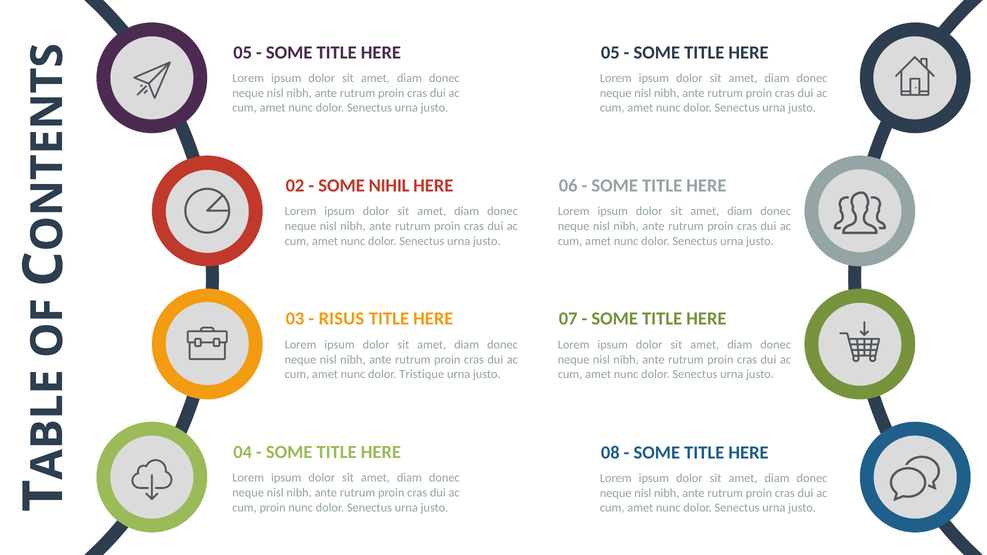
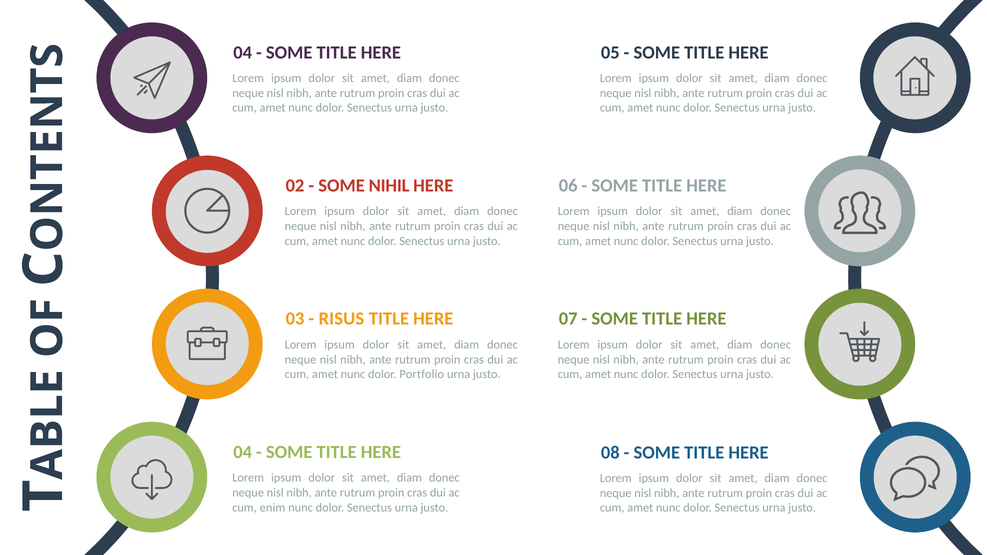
05: 05 -> 04 (243, 52)
Tristique: Tristique -> Portfolio (422, 374)
cum proin: proin -> enim (273, 508)
